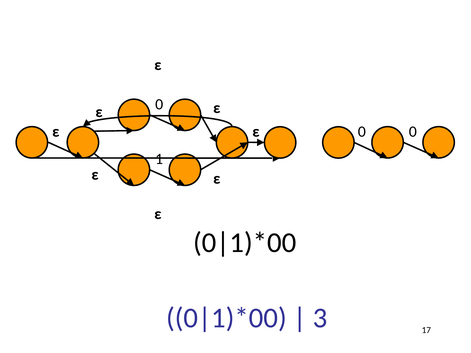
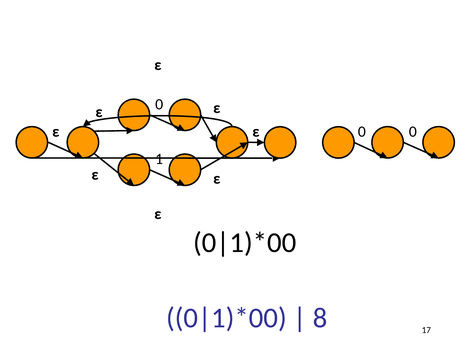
3: 3 -> 8 (320, 318)
